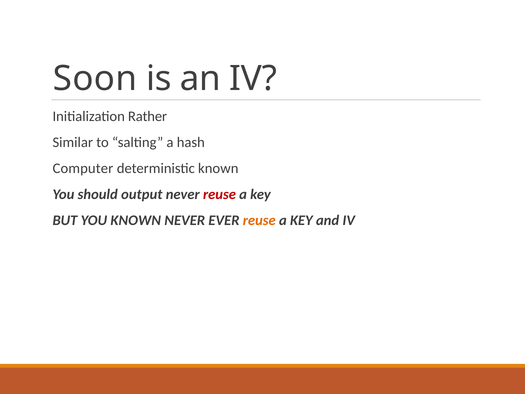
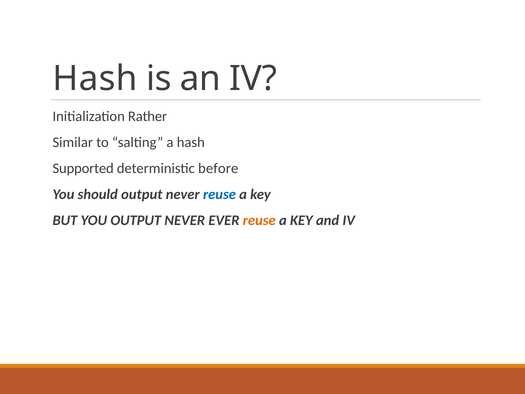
Soon: Soon -> Hash (95, 78)
Computer: Computer -> Supported (83, 168)
deterministic known: known -> before (218, 168)
reuse colour: red -> blue (219, 194)
YOU KNOWN: KNOWN -> OUTPUT (136, 220)
